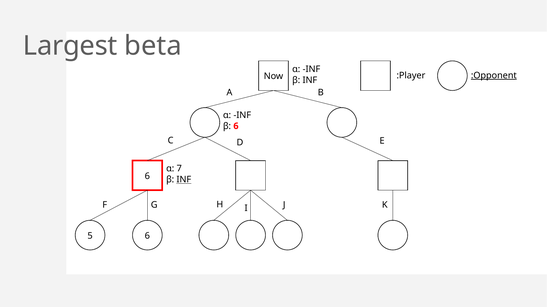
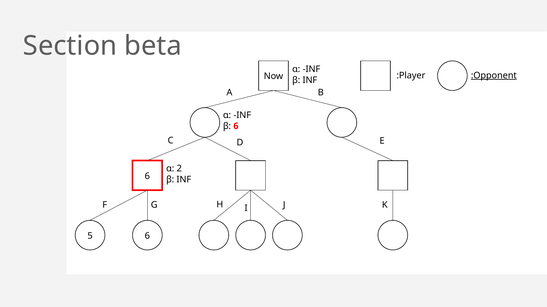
Largest: Largest -> Section (70, 46)
7: 7 -> 2 (179, 169)
INF underline: present -> none (184, 180)
